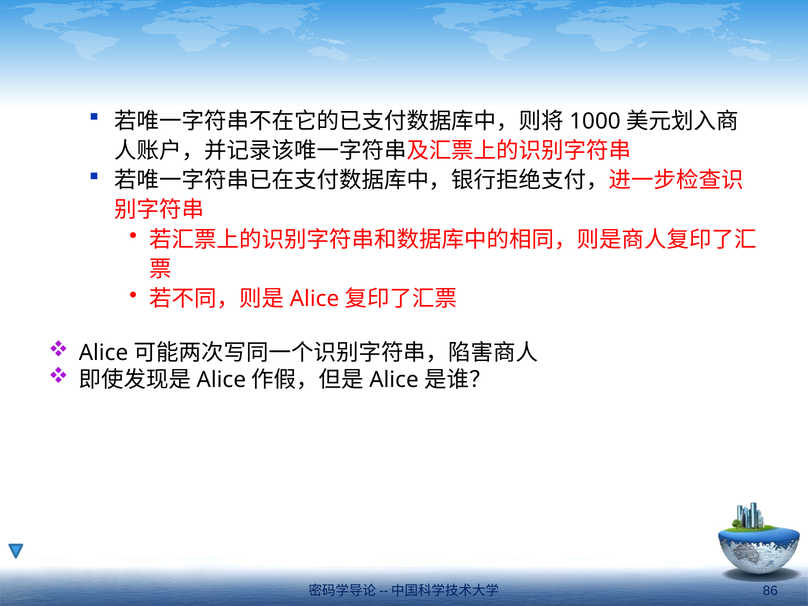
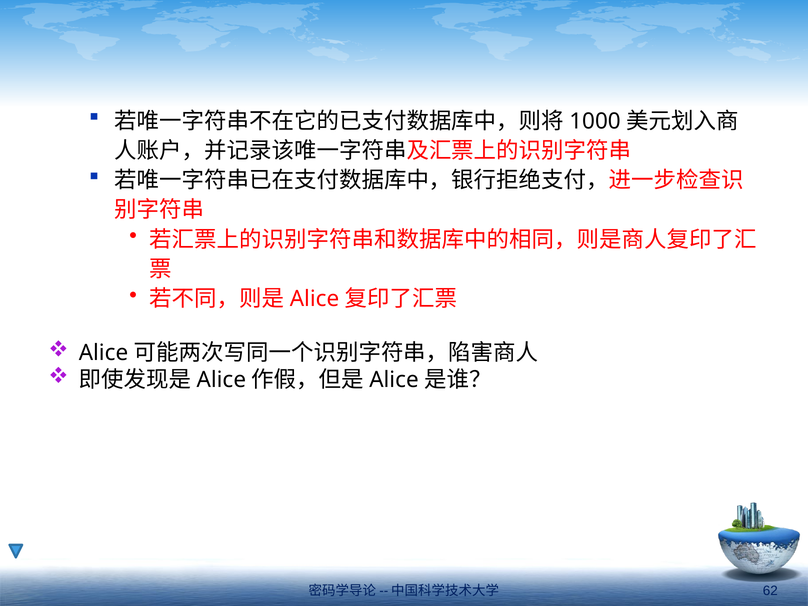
86: 86 -> 62 (770, 591)
